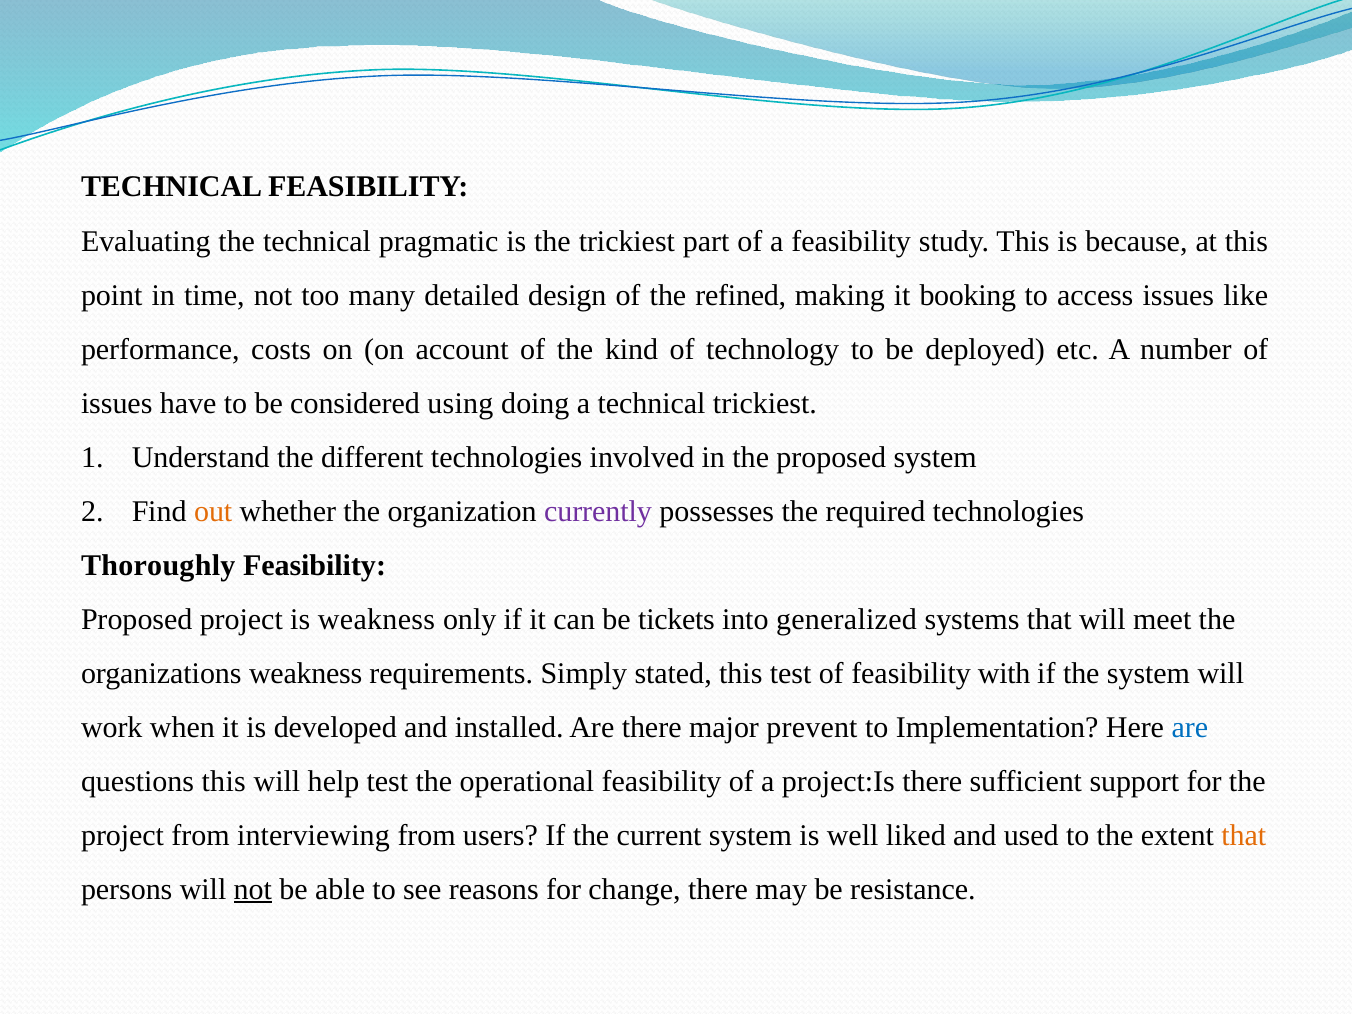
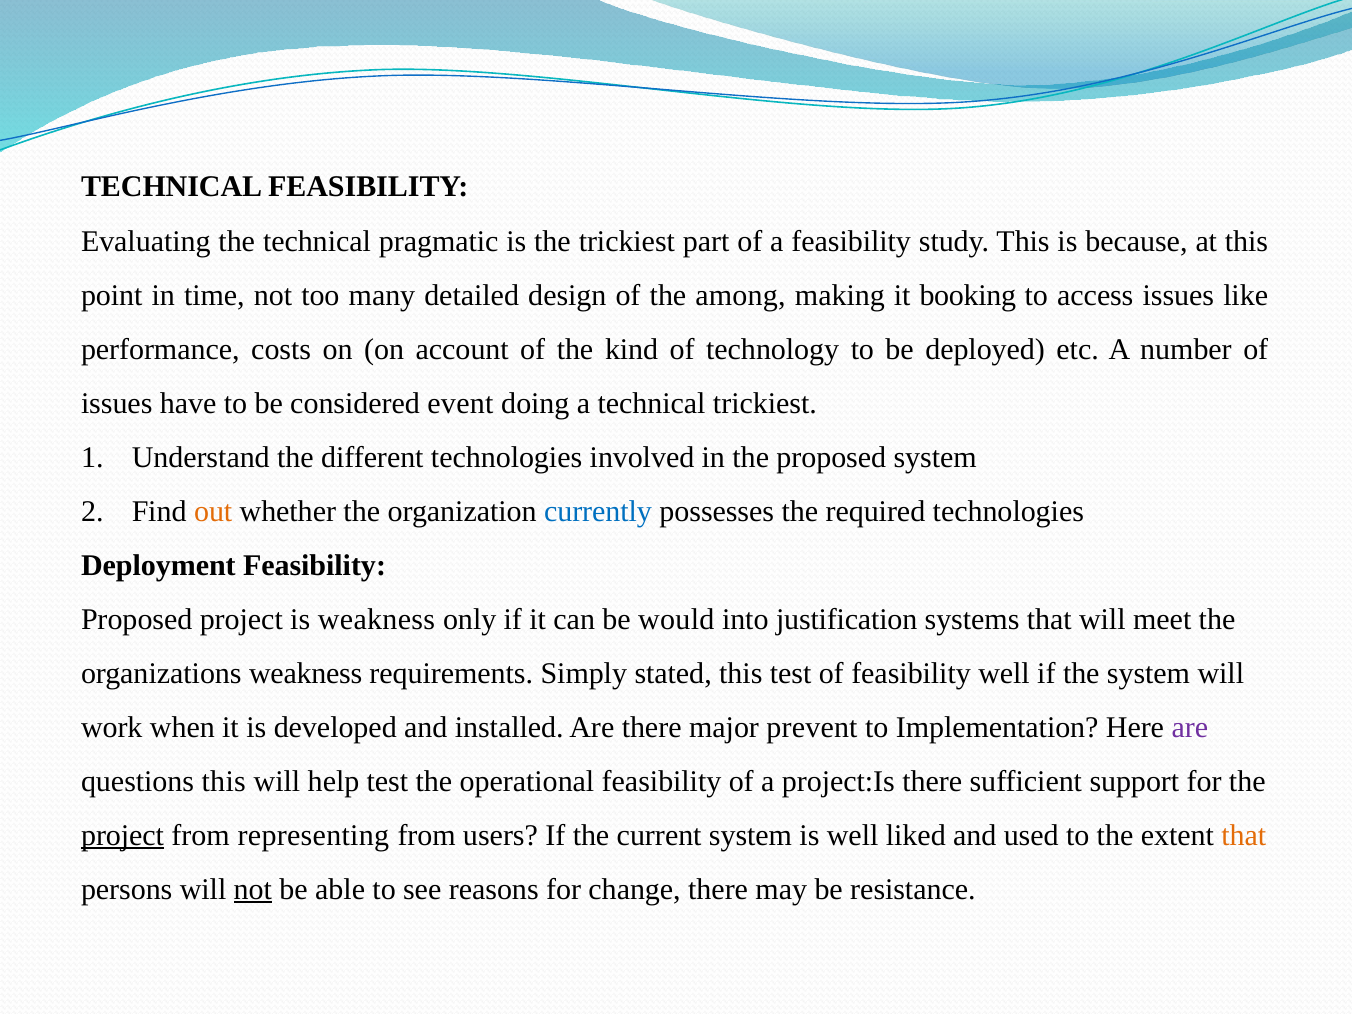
refined: refined -> among (740, 295)
using: using -> event (460, 403)
currently colour: purple -> blue (598, 511)
Thoroughly: Thoroughly -> Deployment (158, 565)
tickets: tickets -> would (676, 619)
generalized: generalized -> justification (847, 619)
feasibility with: with -> well (1004, 673)
are colour: blue -> purple (1190, 727)
project underline: none -> present (123, 835)
interviewing: interviewing -> representing (313, 835)
